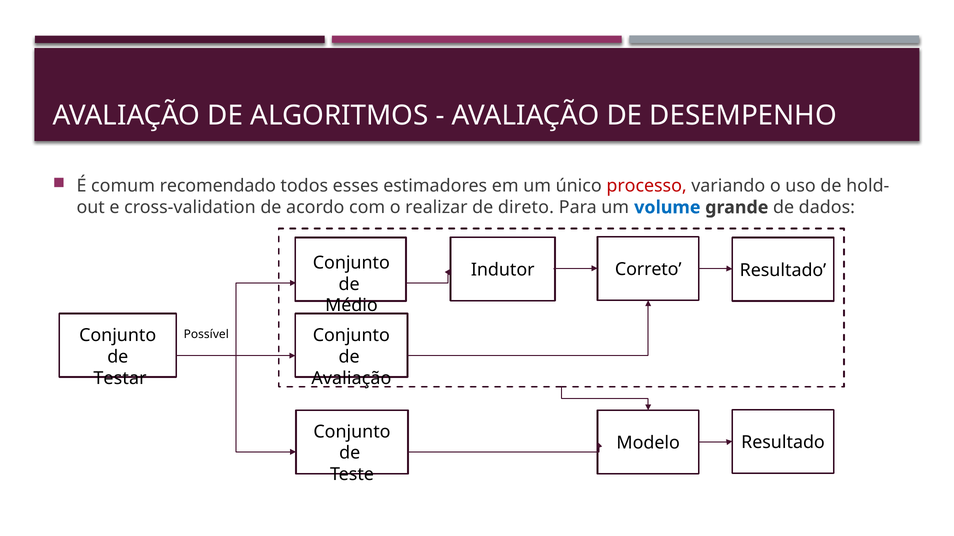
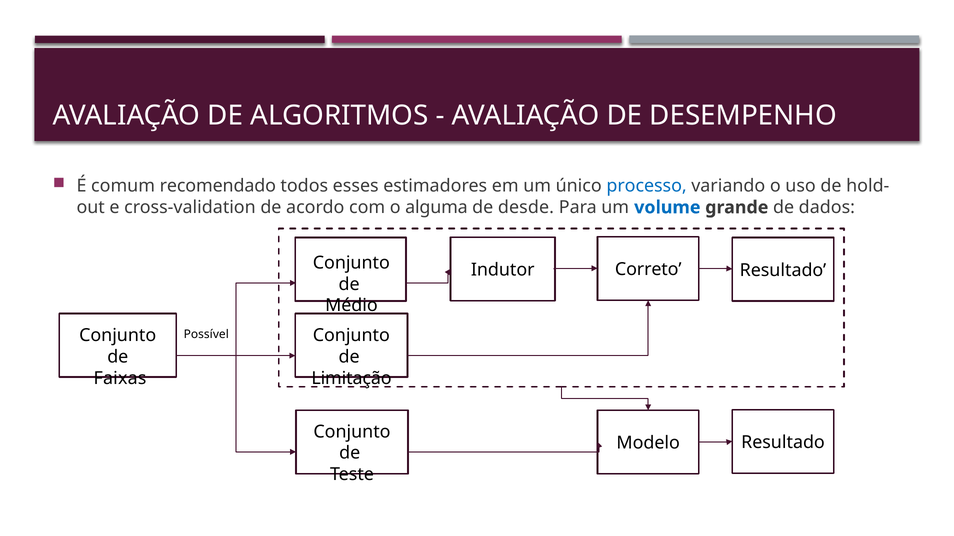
processo colour: red -> blue (647, 186)
realizar: realizar -> alguma (436, 208)
direto: direto -> desde (526, 208)
Testar: Testar -> Faixas (120, 379)
Avaliação: Avaliação -> Limitação (352, 379)
